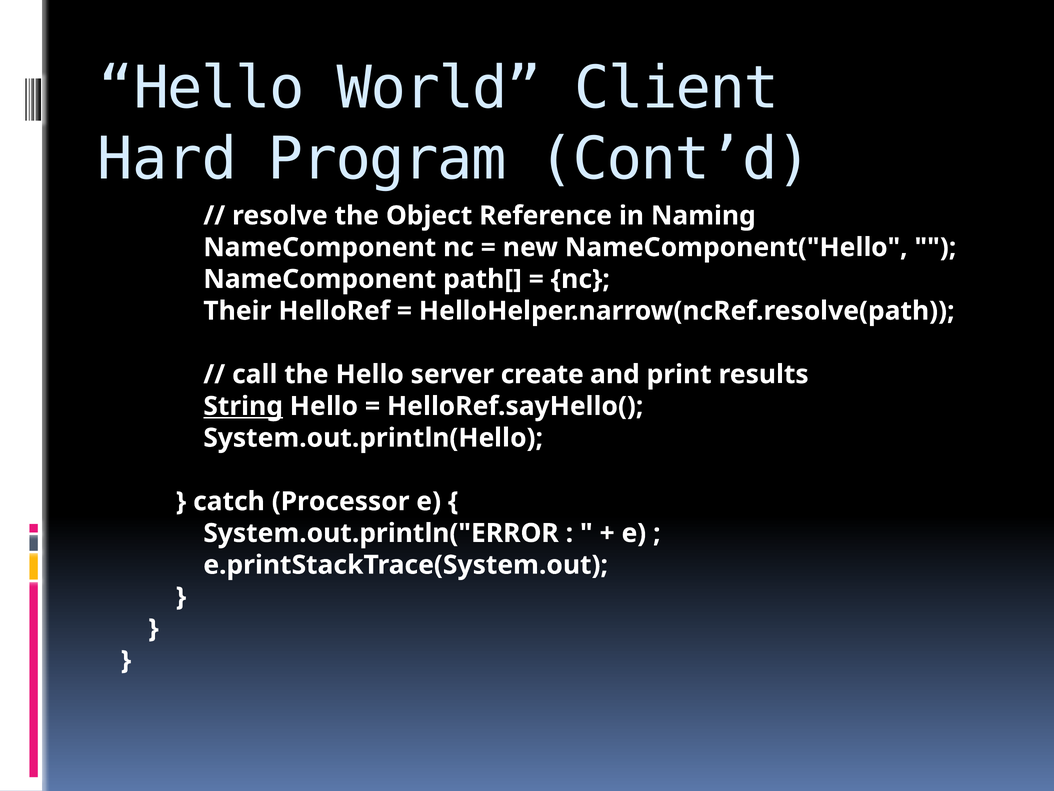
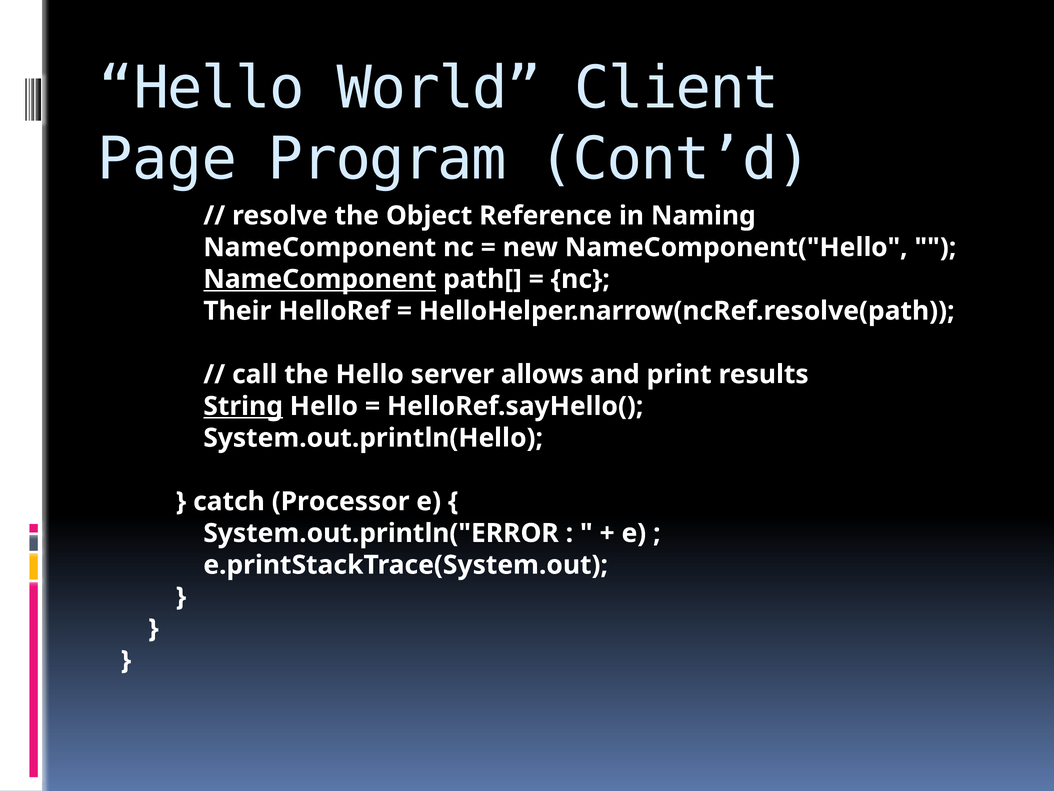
Hard: Hard -> Page (167, 159)
NameComponent underline: none -> present (320, 279)
create: create -> allows (542, 374)
